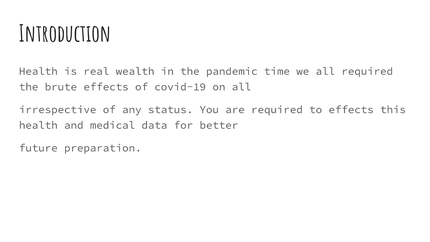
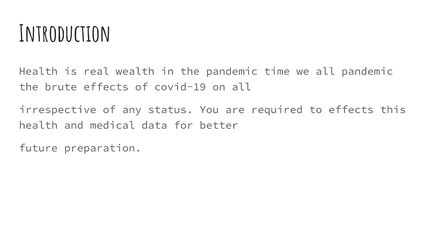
all required: required -> pandemic (367, 71)
